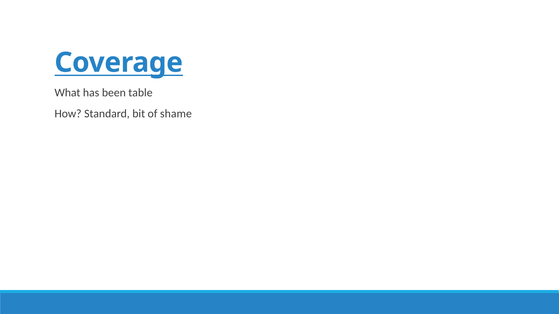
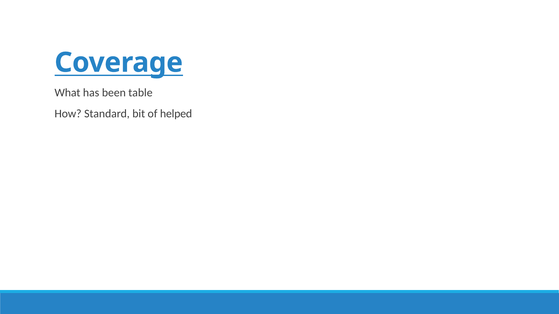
shame: shame -> helped (176, 114)
